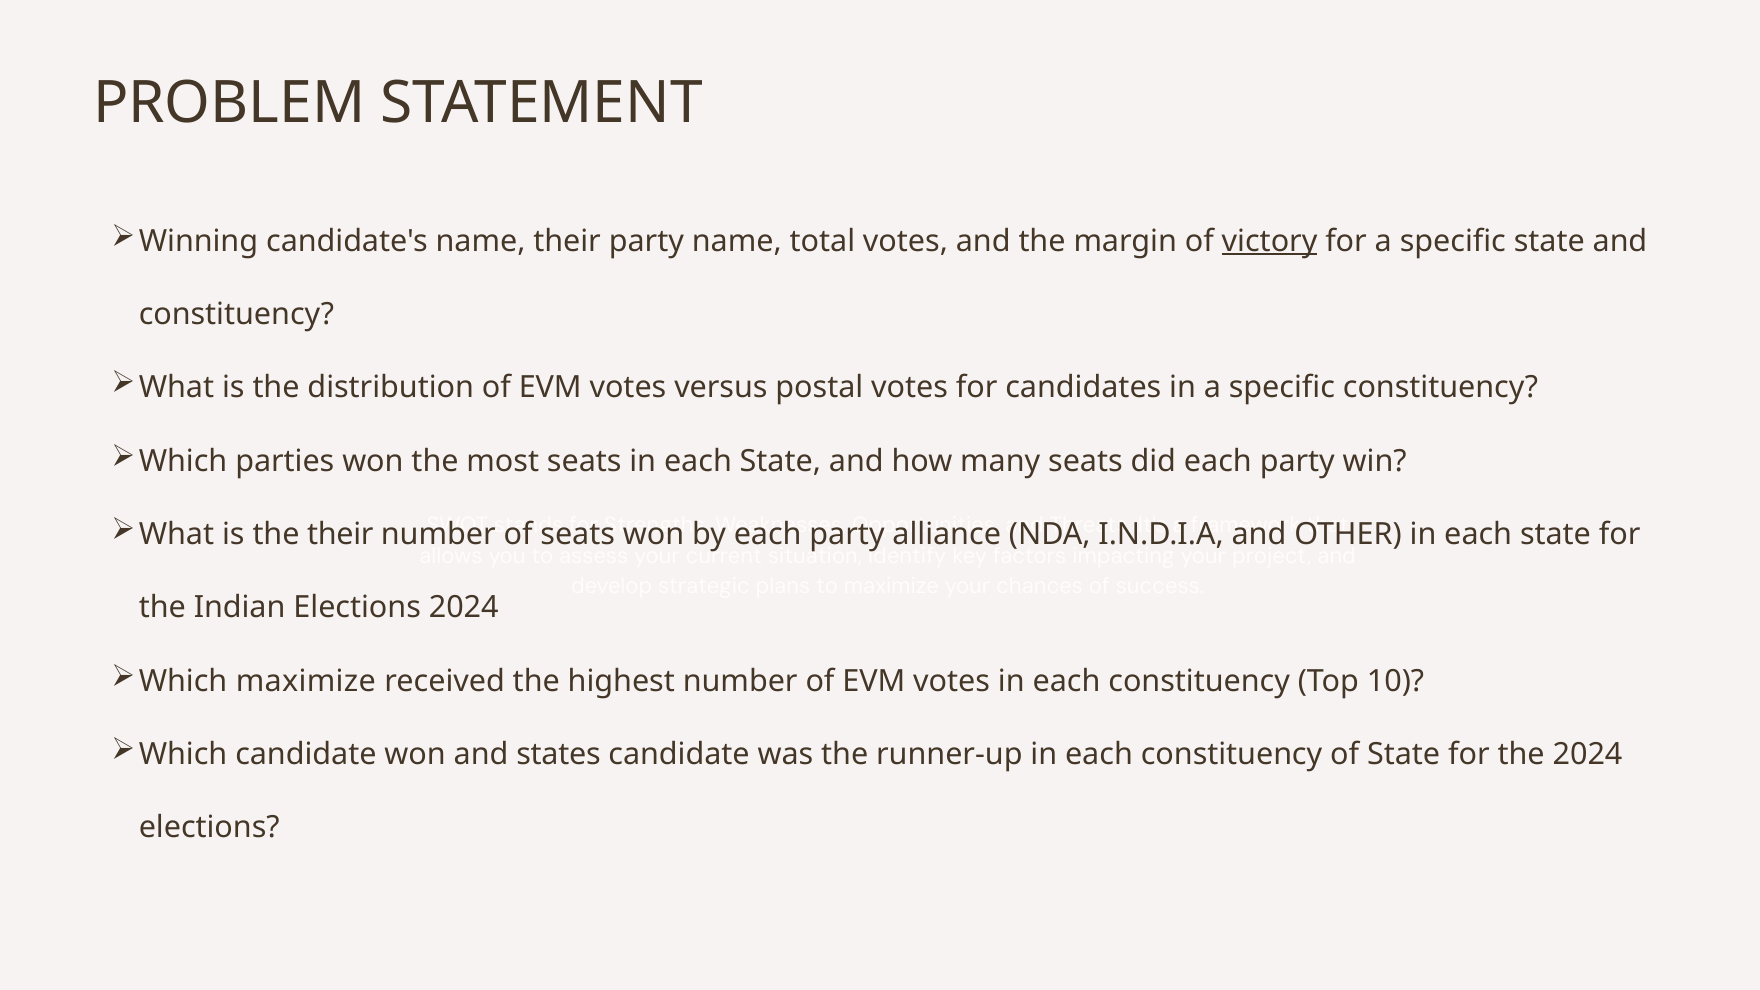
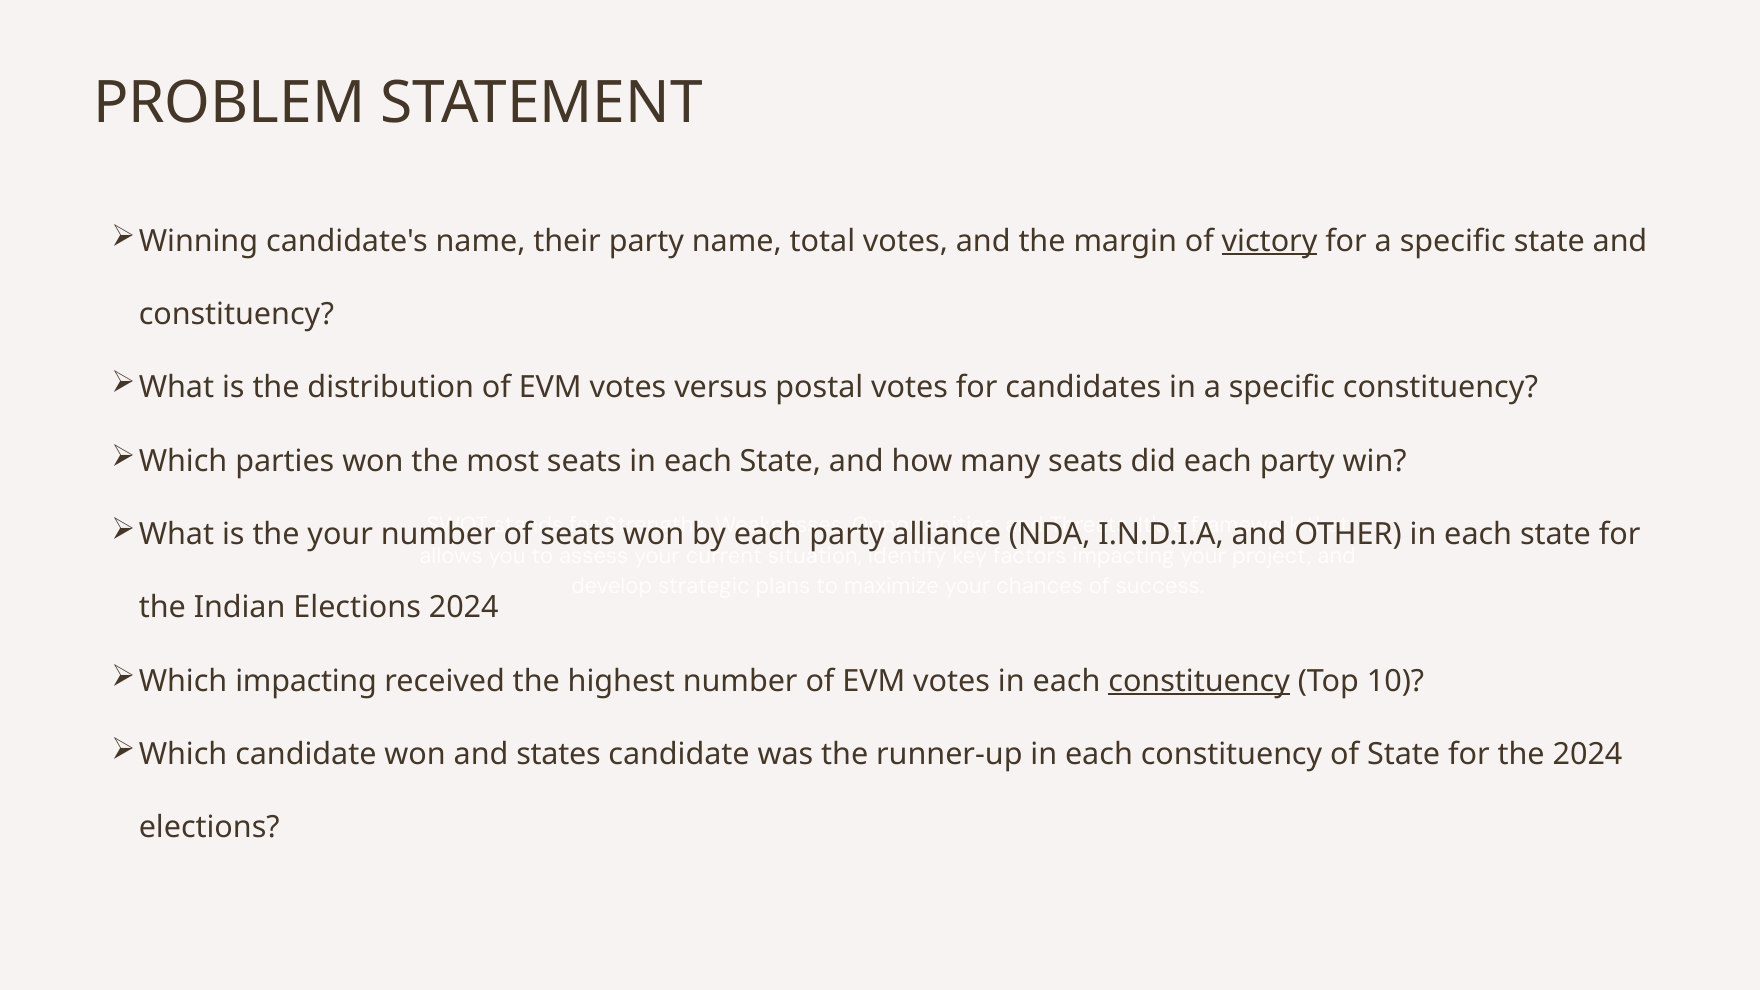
the their: their -> your (340, 534)
Which maximize: maximize -> impacting (306, 681)
constituency underline: none -> present (1199, 681)
